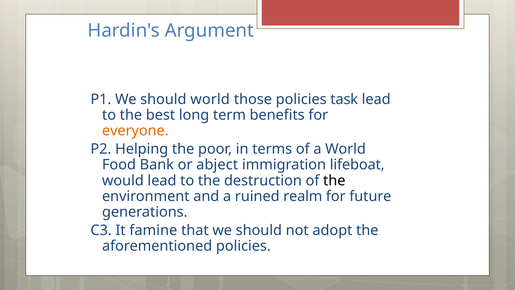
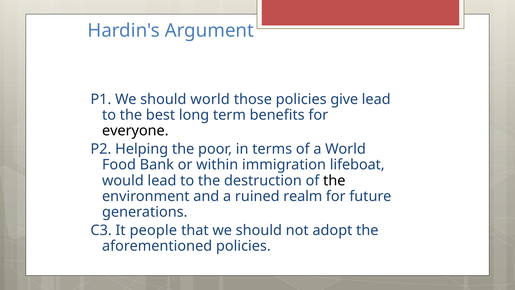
task: task -> give (344, 99)
everyone colour: orange -> black (135, 131)
abject: abject -> within (217, 165)
famine: famine -> people (153, 230)
